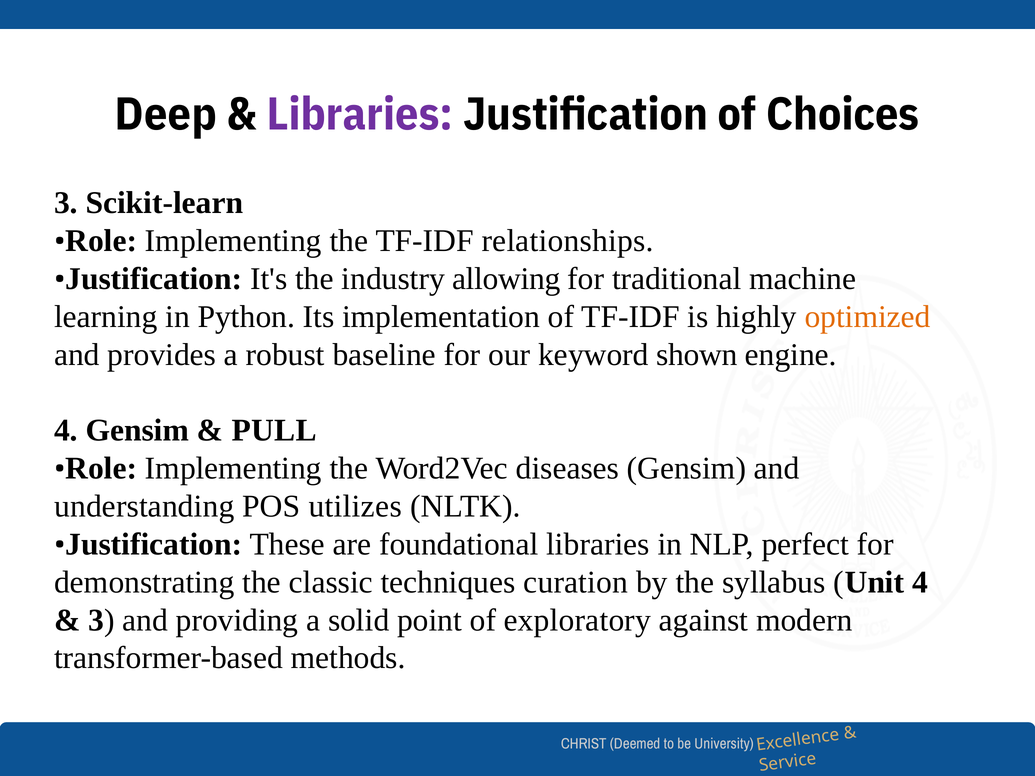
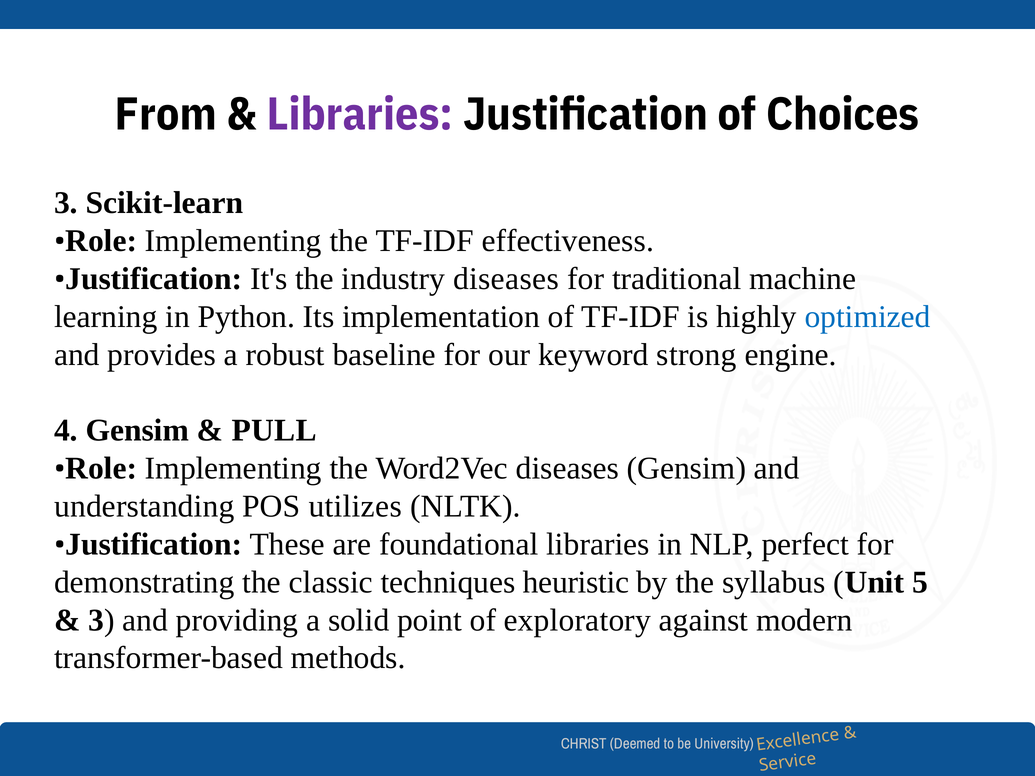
Deep: Deep -> From (166, 114)
relationships: relationships -> effectiveness (568, 241)
industry allowing: allowing -> diseases (506, 279)
optimized colour: orange -> blue (868, 317)
shown: shown -> strong (697, 355)
curation: curation -> heuristic (576, 582)
Unit 4: 4 -> 5 (920, 582)
